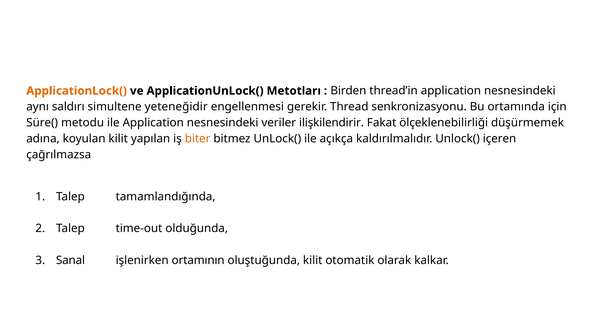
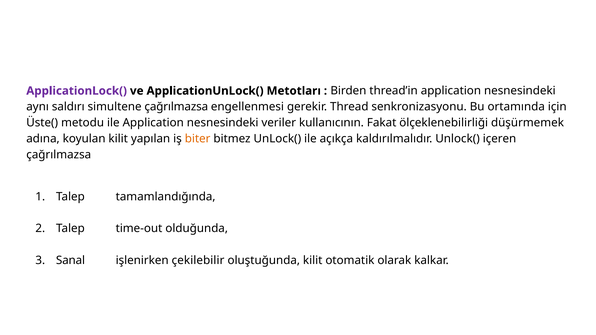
ApplicationLock( colour: orange -> purple (77, 91)
simultene yeteneğidir: yeteneğidir -> çağrılmazsa (176, 107)
Süre(: Süre( -> Üste( (42, 123)
ilişkilendirir: ilişkilendirir -> kullanıcının (331, 123)
ortamının: ortamının -> çekilebilir (198, 261)
